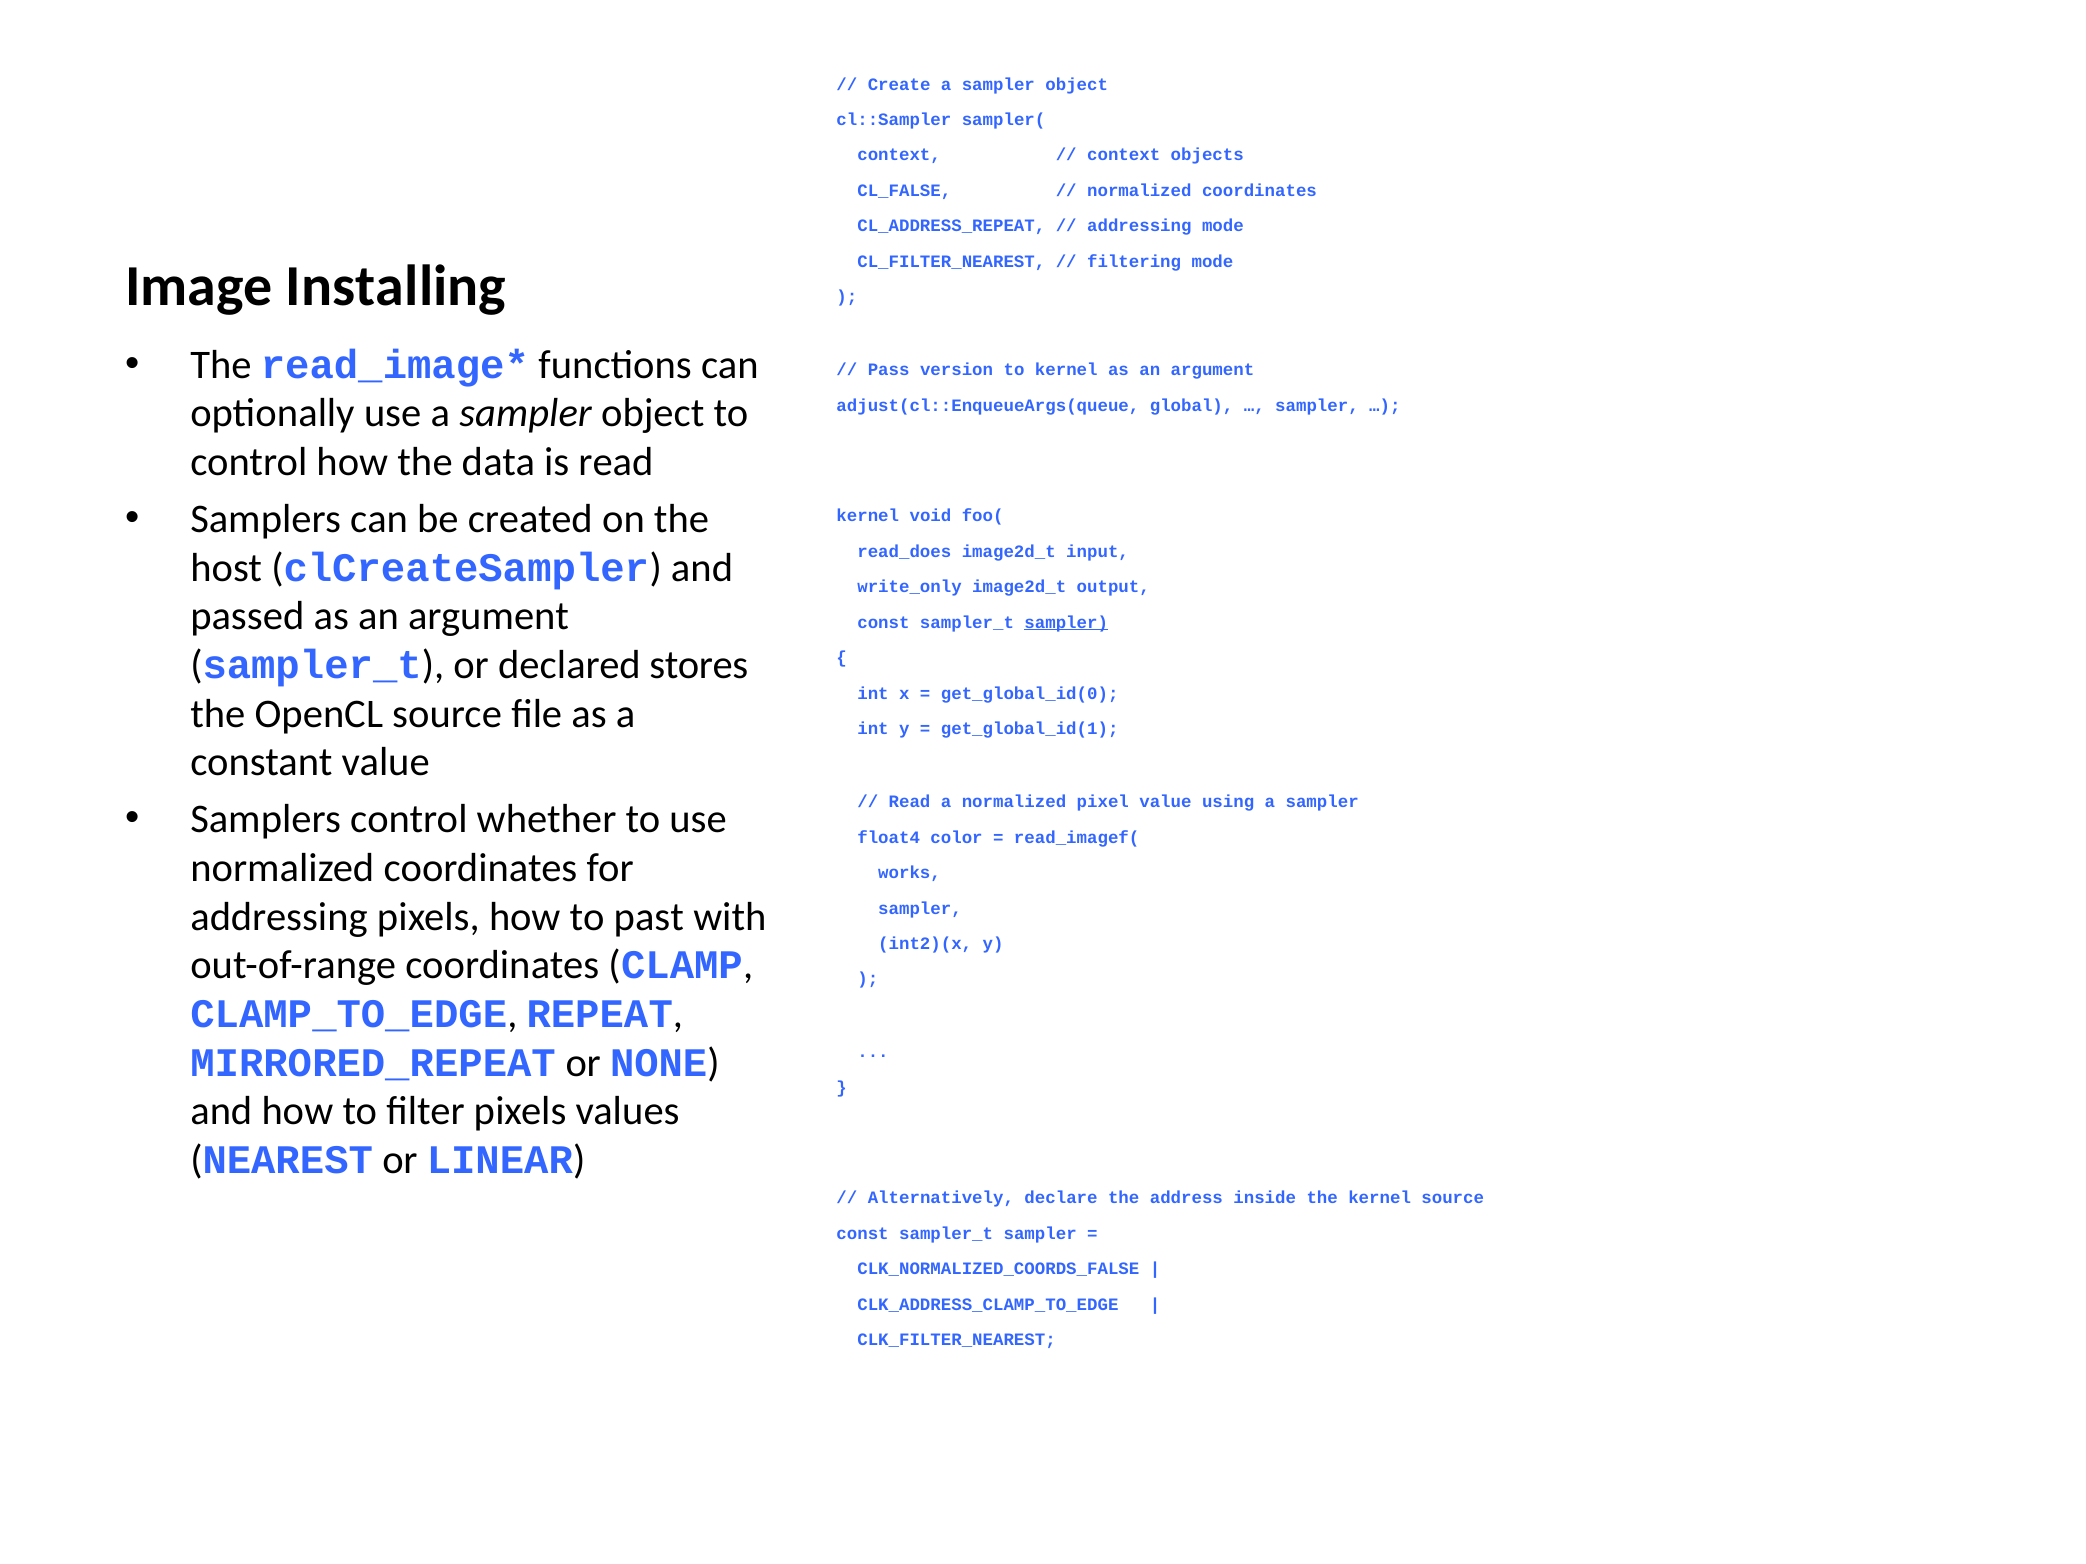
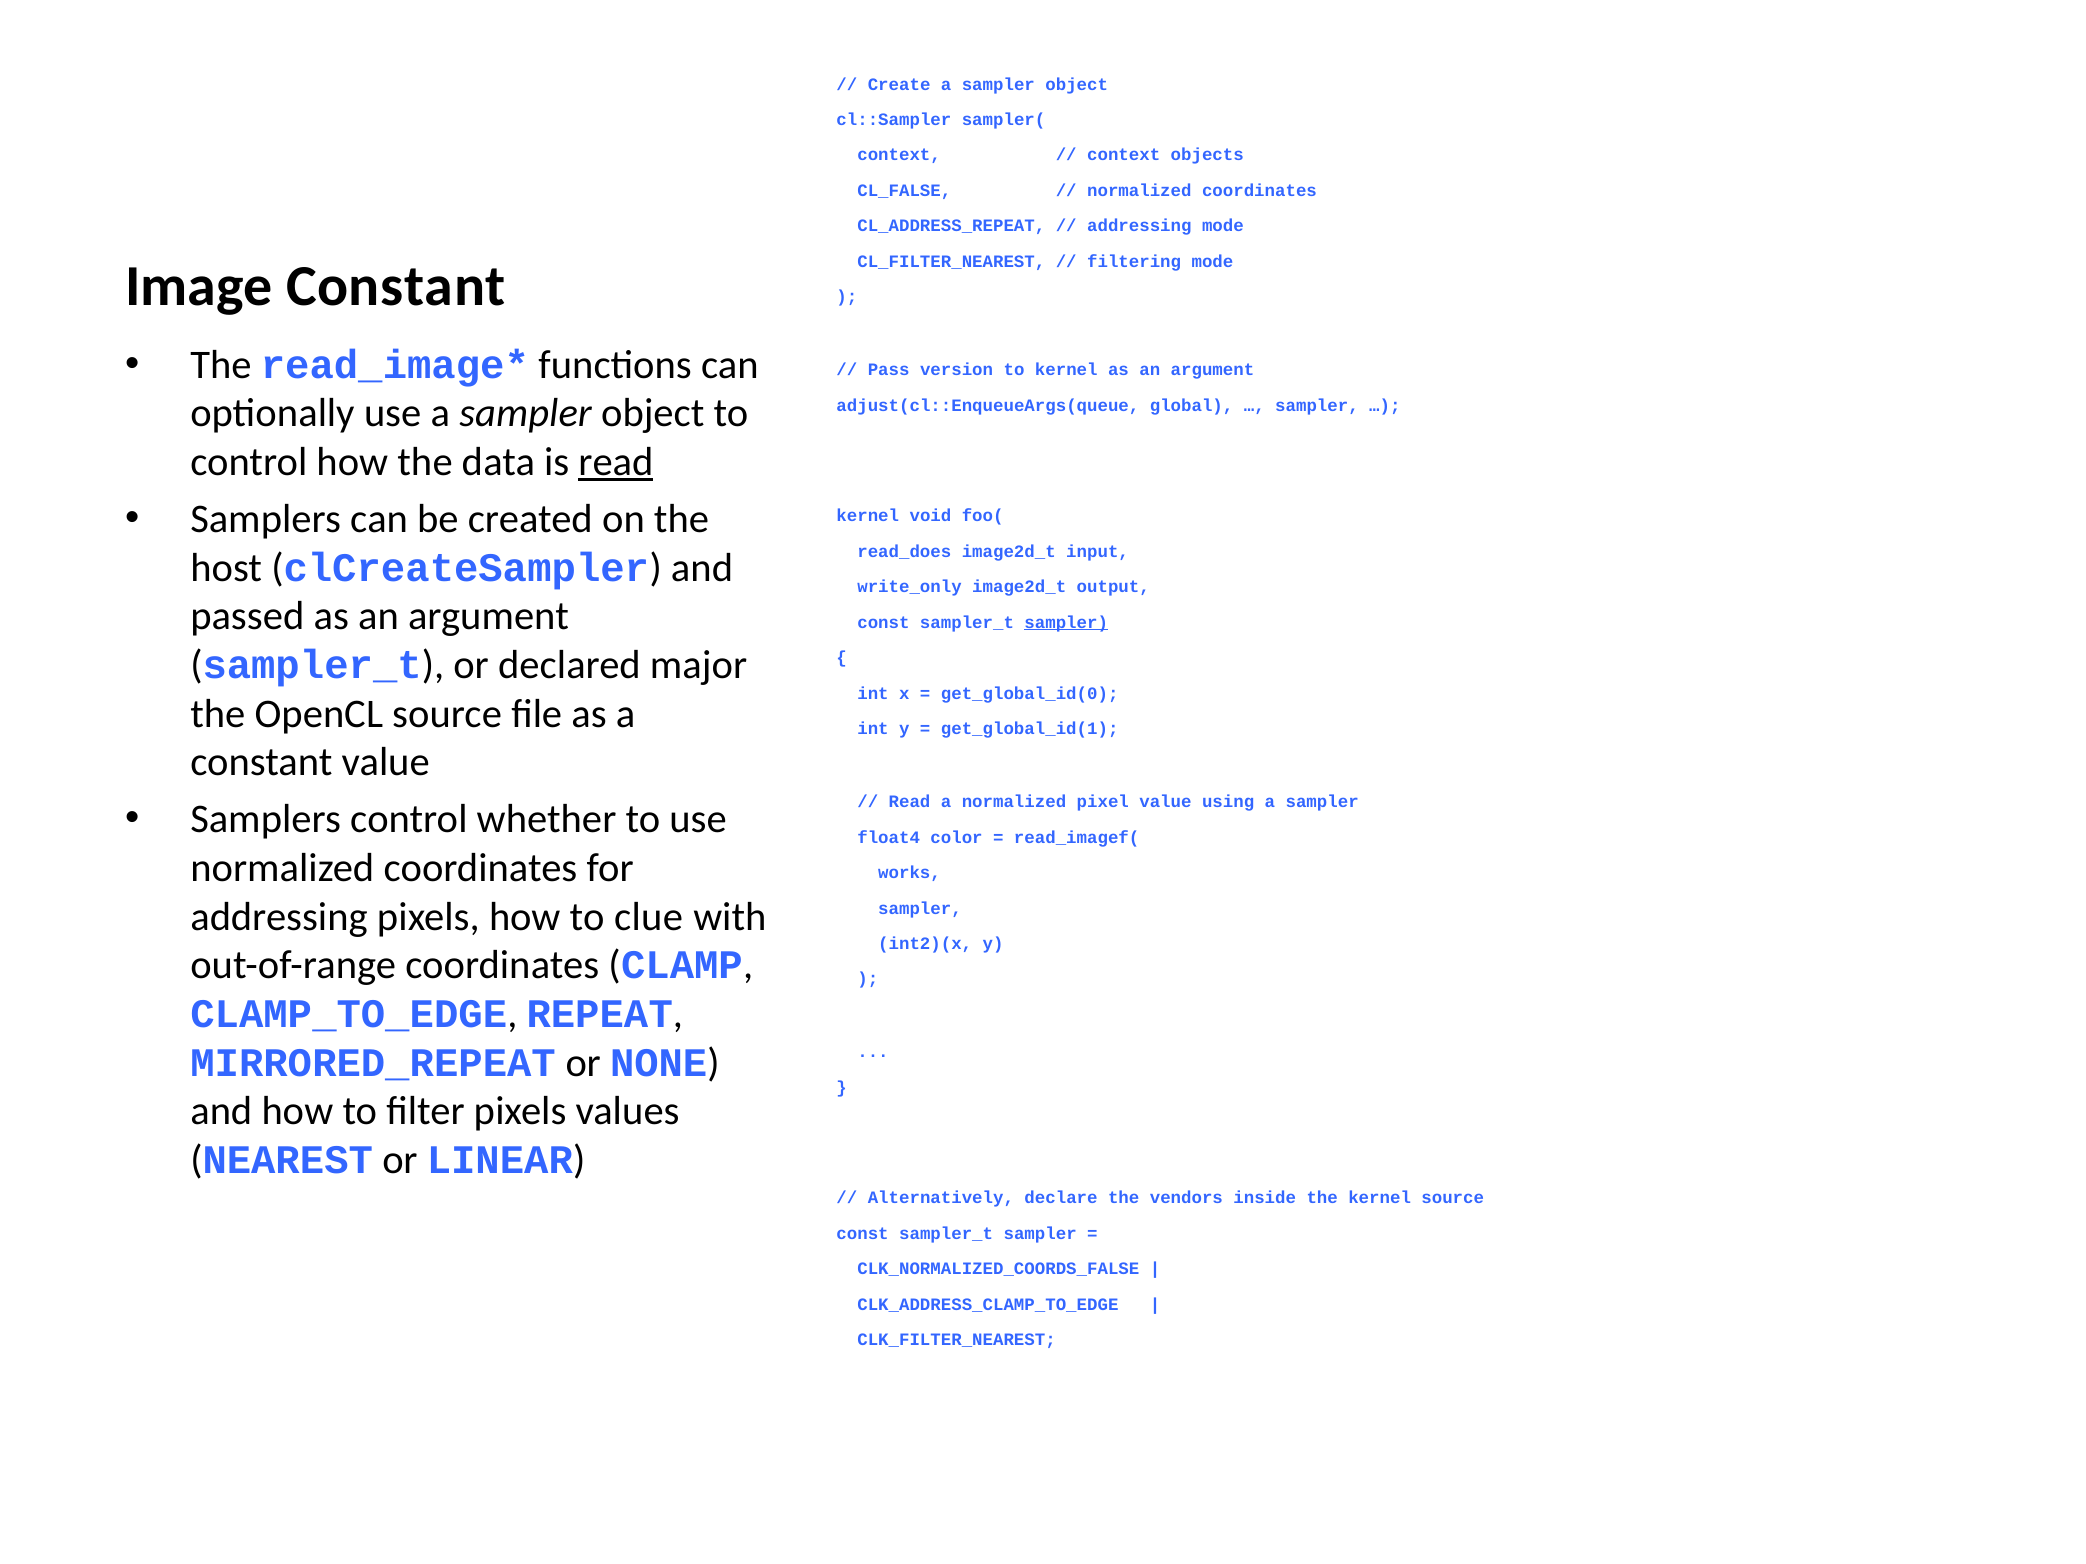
Image Installing: Installing -> Constant (396, 286)
read underline: none -> present (616, 462)
stores: stores -> major (699, 665)
past: past -> clue (649, 917)
address: address -> vendors (1186, 1199)
